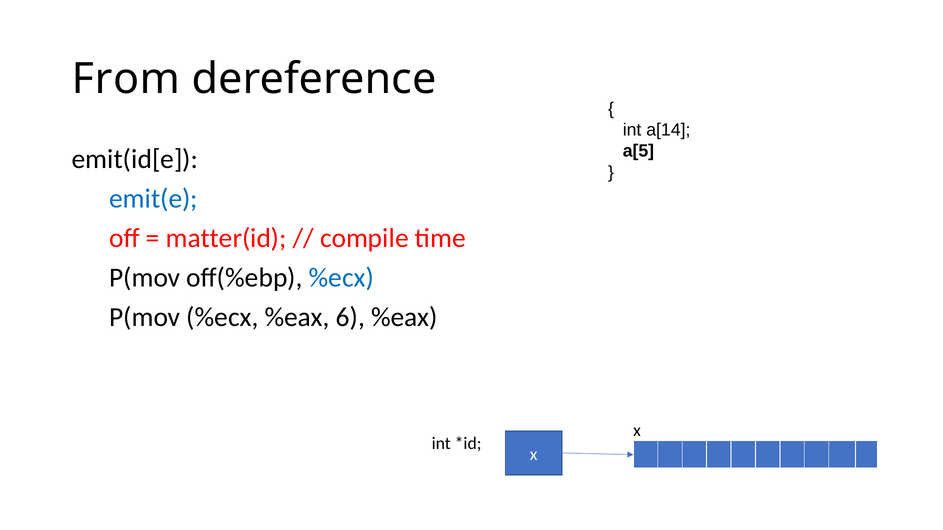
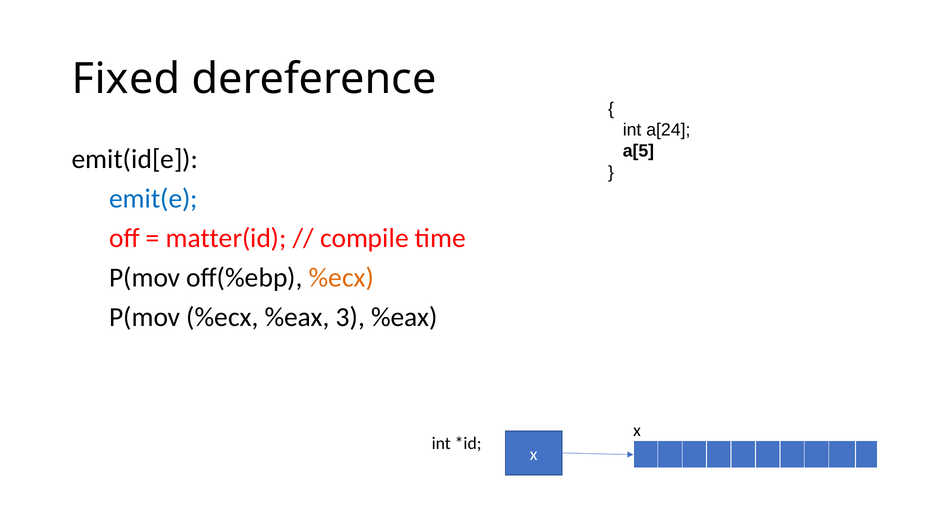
From: From -> Fixed (126, 79)
a[14: a[14 -> a[24 (668, 130)
%ecx colour: blue -> orange (341, 278)
6: 6 -> 3 (350, 318)
